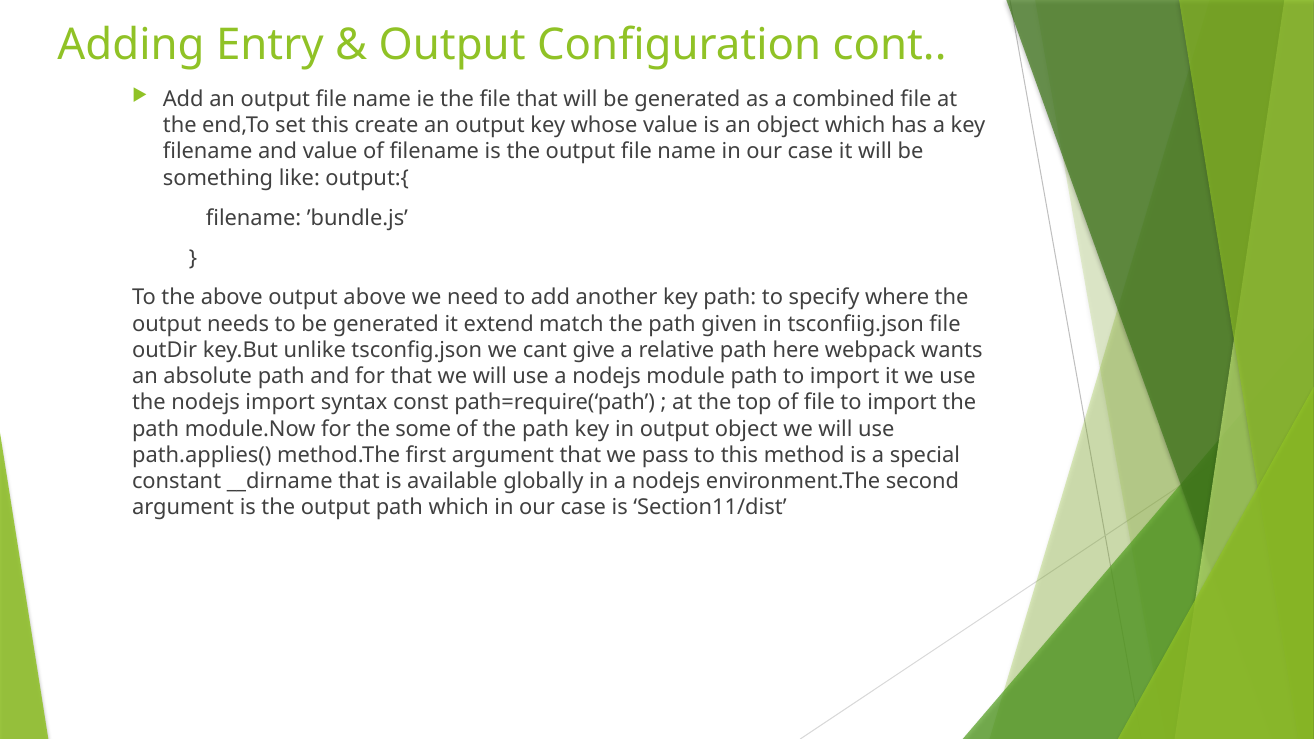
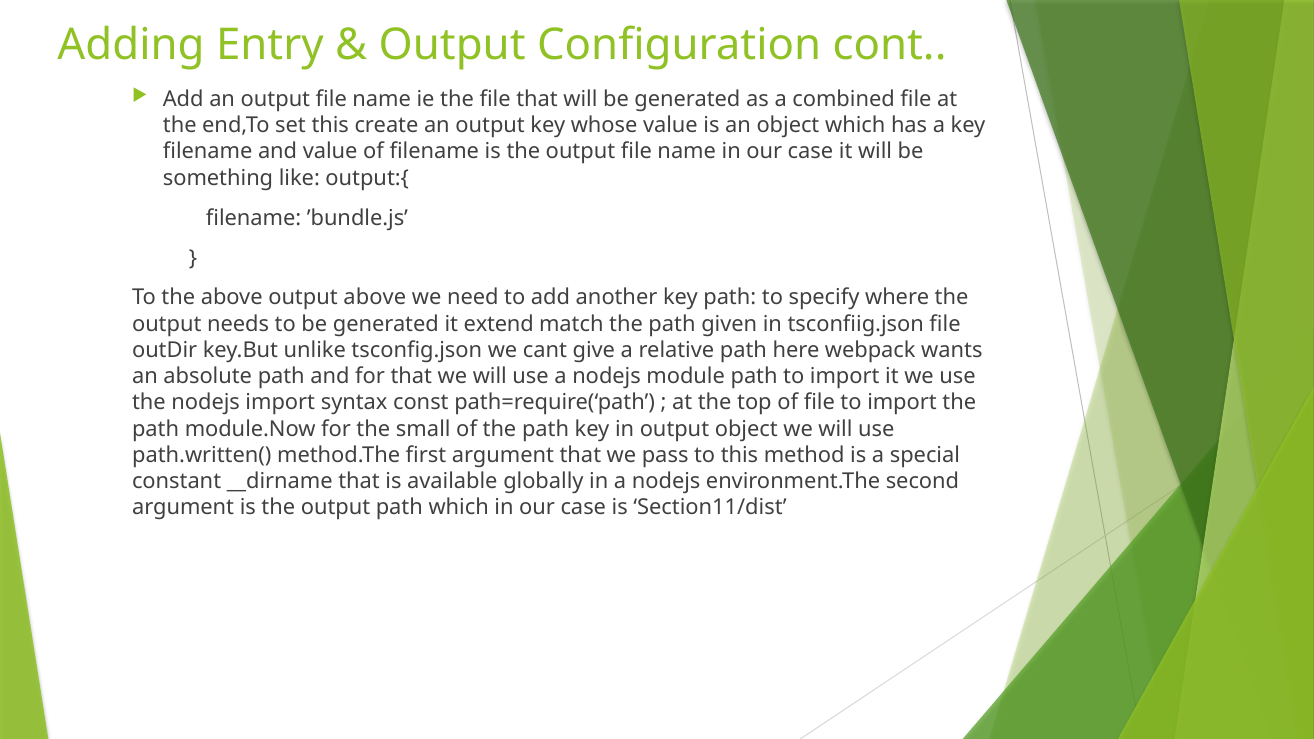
some: some -> small (423, 429)
path.applies(: path.applies( -> path.written( (202, 455)
